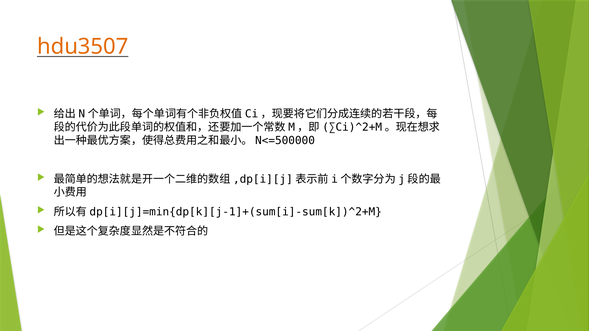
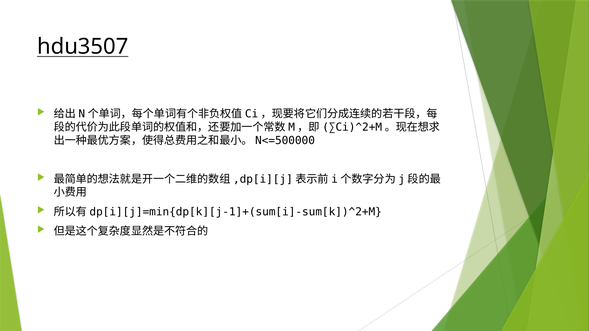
hdu3507 colour: orange -> black (83, 46)
